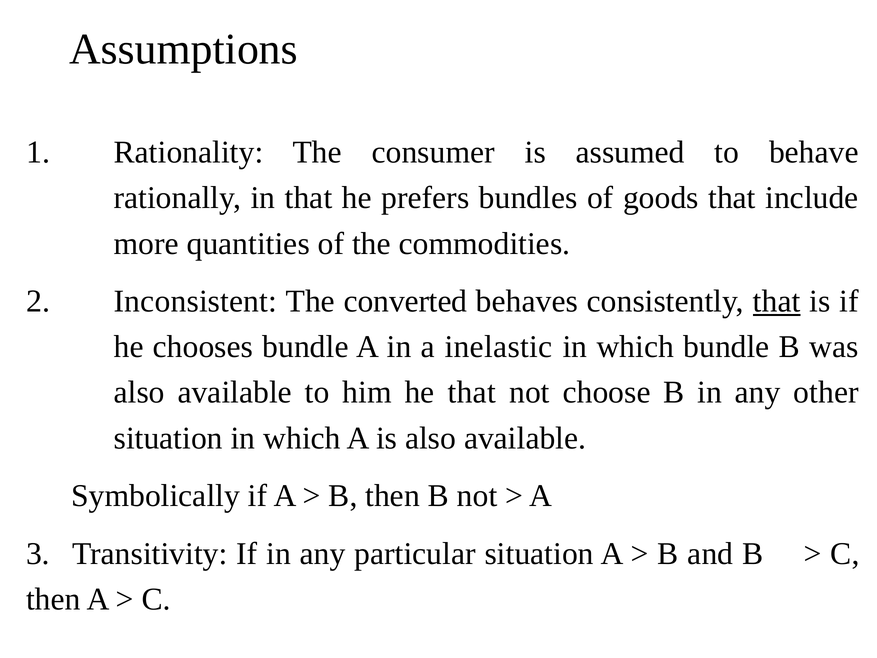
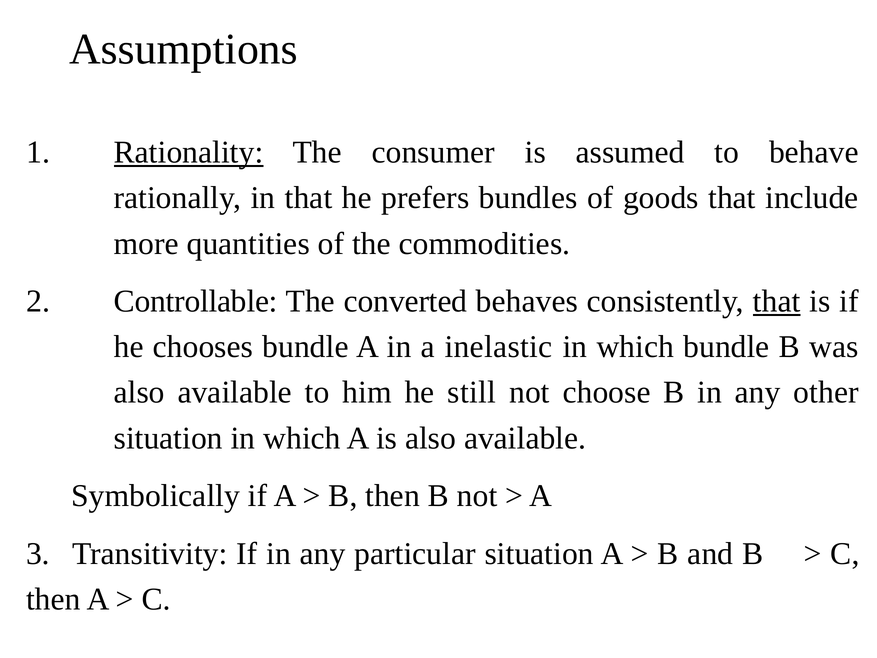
Rationality underline: none -> present (189, 152)
Inconsistent: Inconsistent -> Controllable (196, 301)
he that: that -> still (472, 392)
